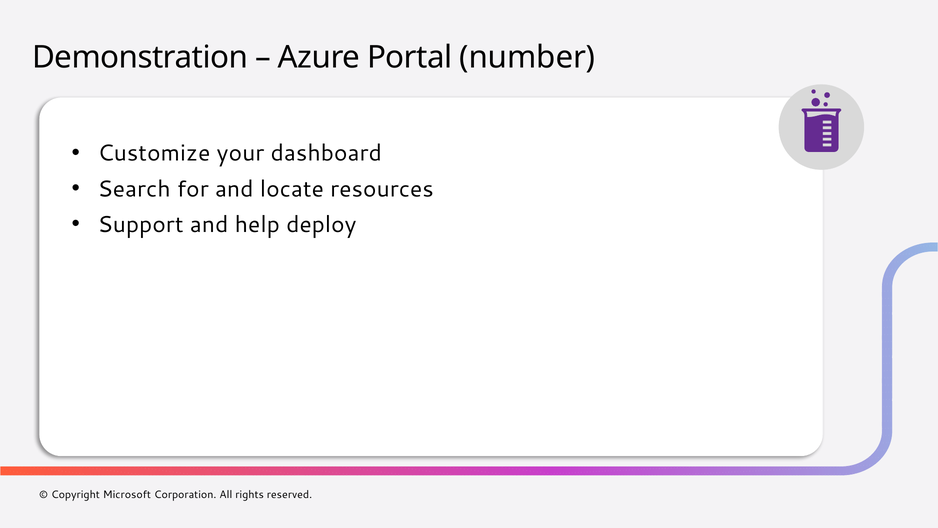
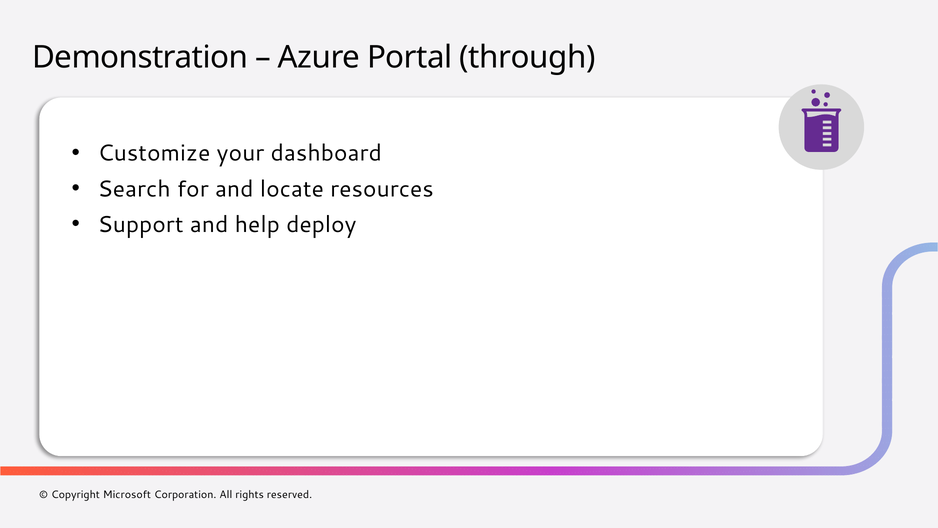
number: number -> through (527, 57)
